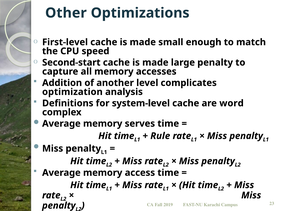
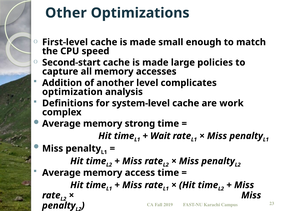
large penalty: penalty -> policies (215, 62)
word: word -> work (232, 103)
serves: serves -> strong (140, 123)
Rule: Rule -> Wait (160, 136)
